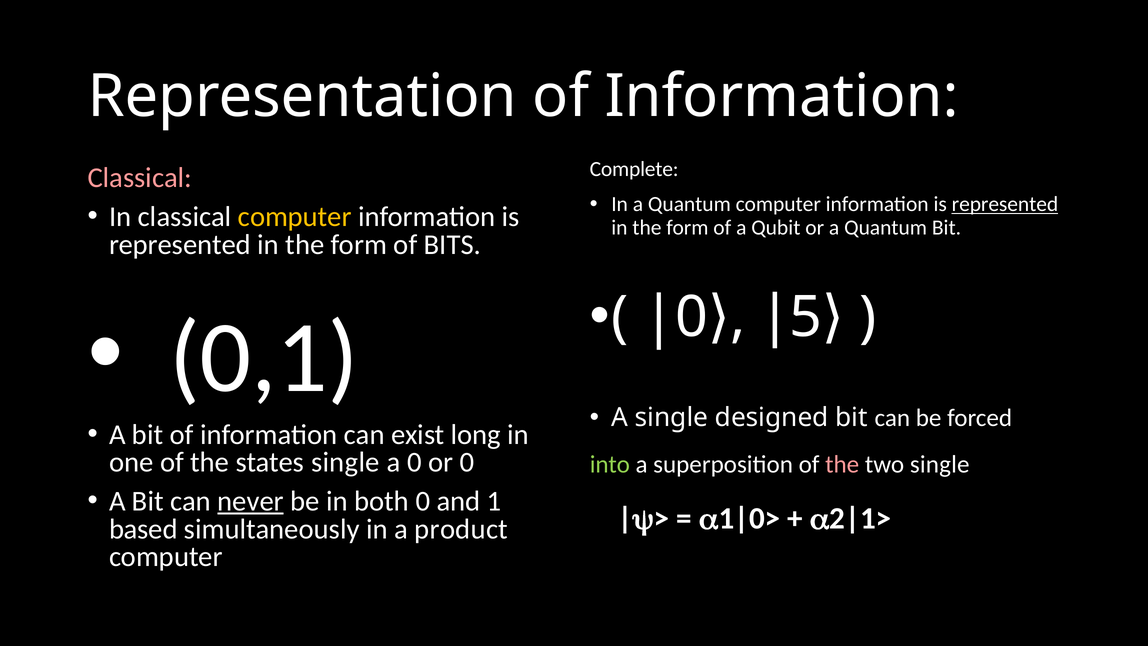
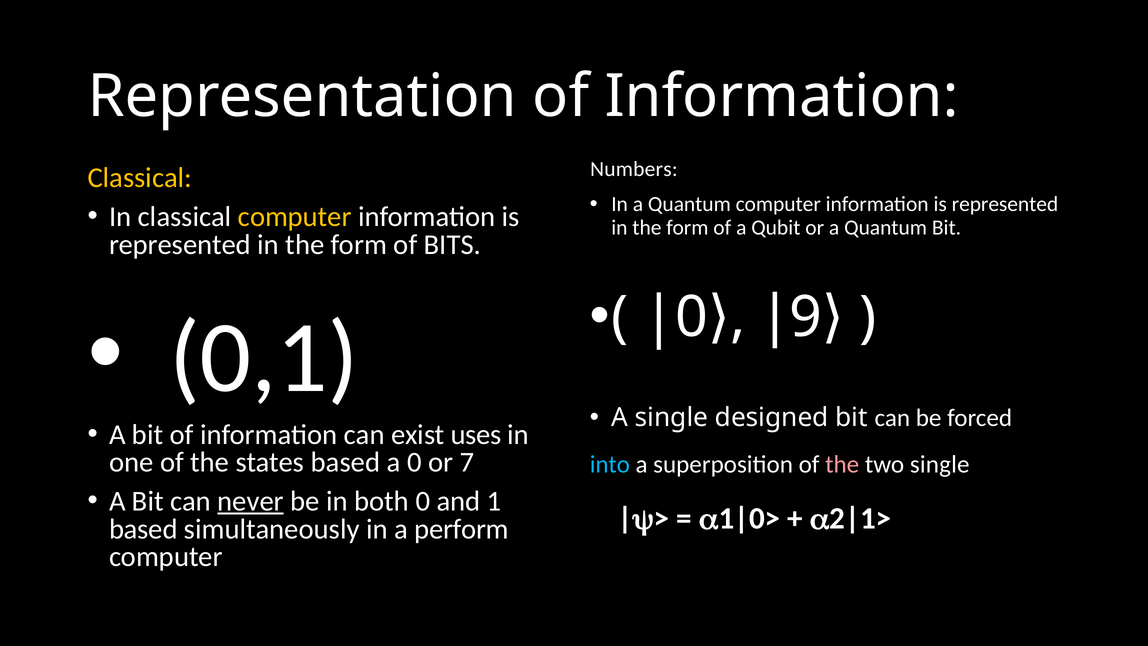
Complete: Complete -> Numbers (634, 169)
Classical colour: pink -> yellow (140, 178)
represented underline: present -> none (1005, 204)
5: 5 -> 9 (806, 317)
long: long -> uses (476, 434)
states single: single -> based (346, 462)
or 0: 0 -> 7 (467, 462)
into colour: light green -> light blue (610, 464)
product: product -> perform (461, 529)
